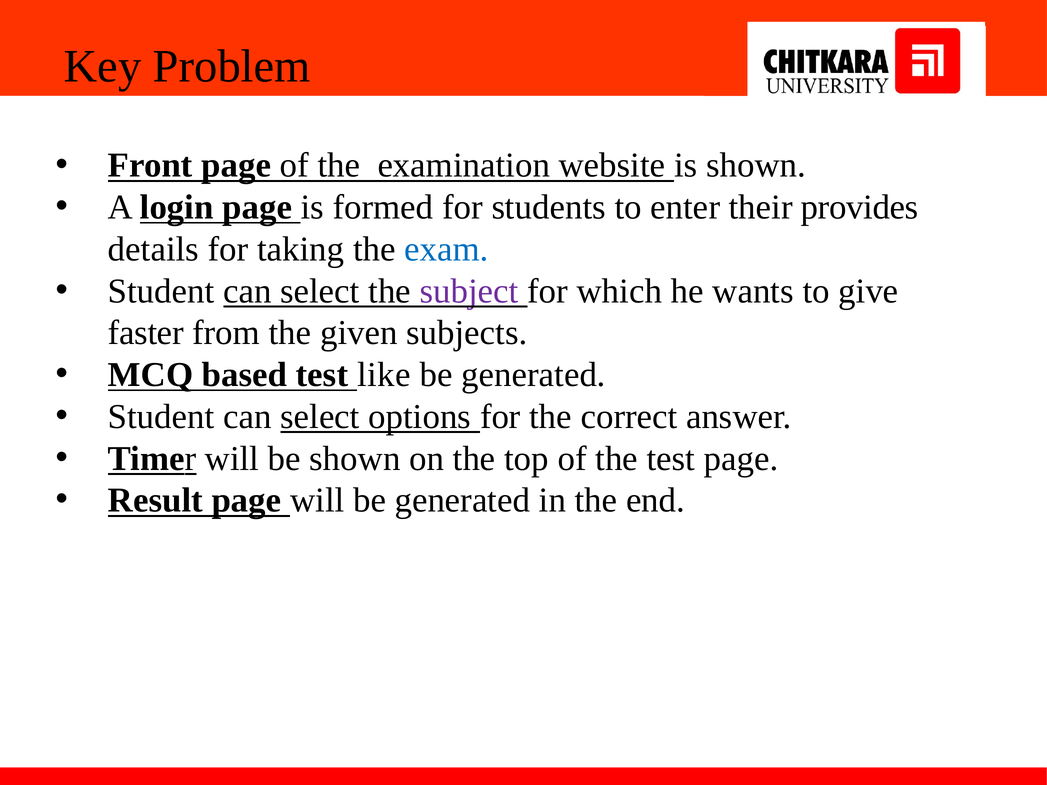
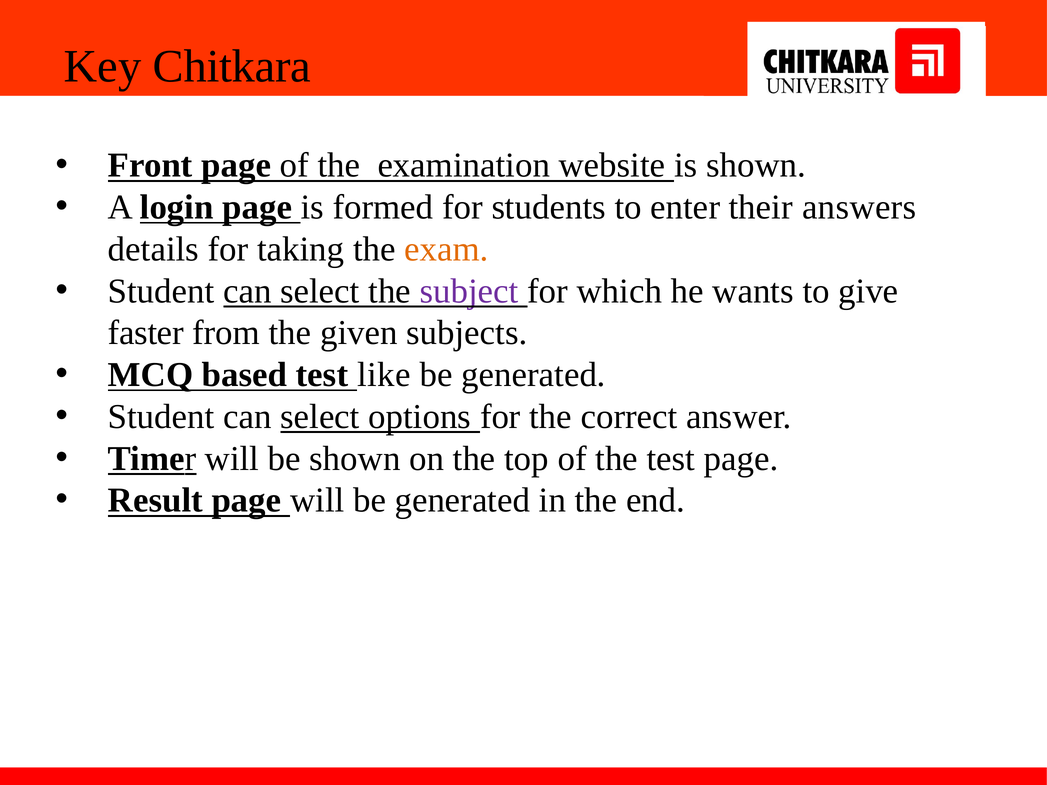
Problem: Problem -> Chitkara (232, 66)
provides: provides -> answers (859, 207)
exam colour: blue -> orange (446, 249)
